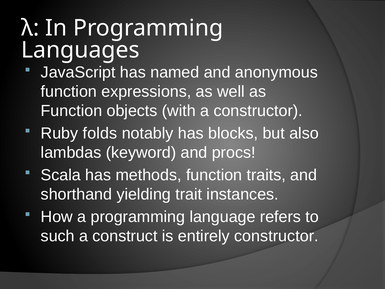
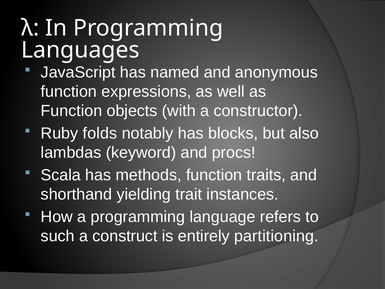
entirely constructor: constructor -> partitioning (276, 236)
